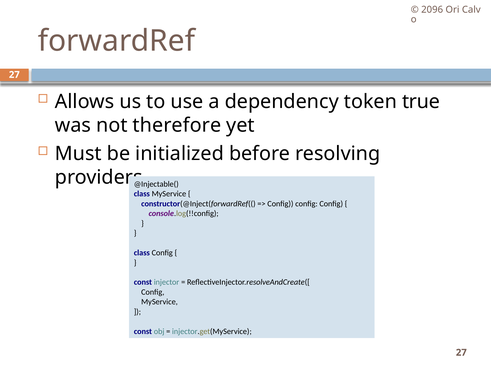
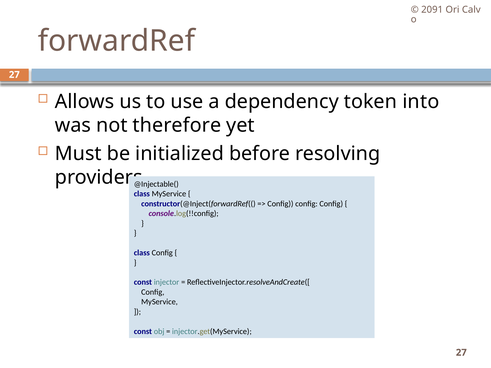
2096: 2096 -> 2091 (432, 10)
true: true -> into (421, 102)
